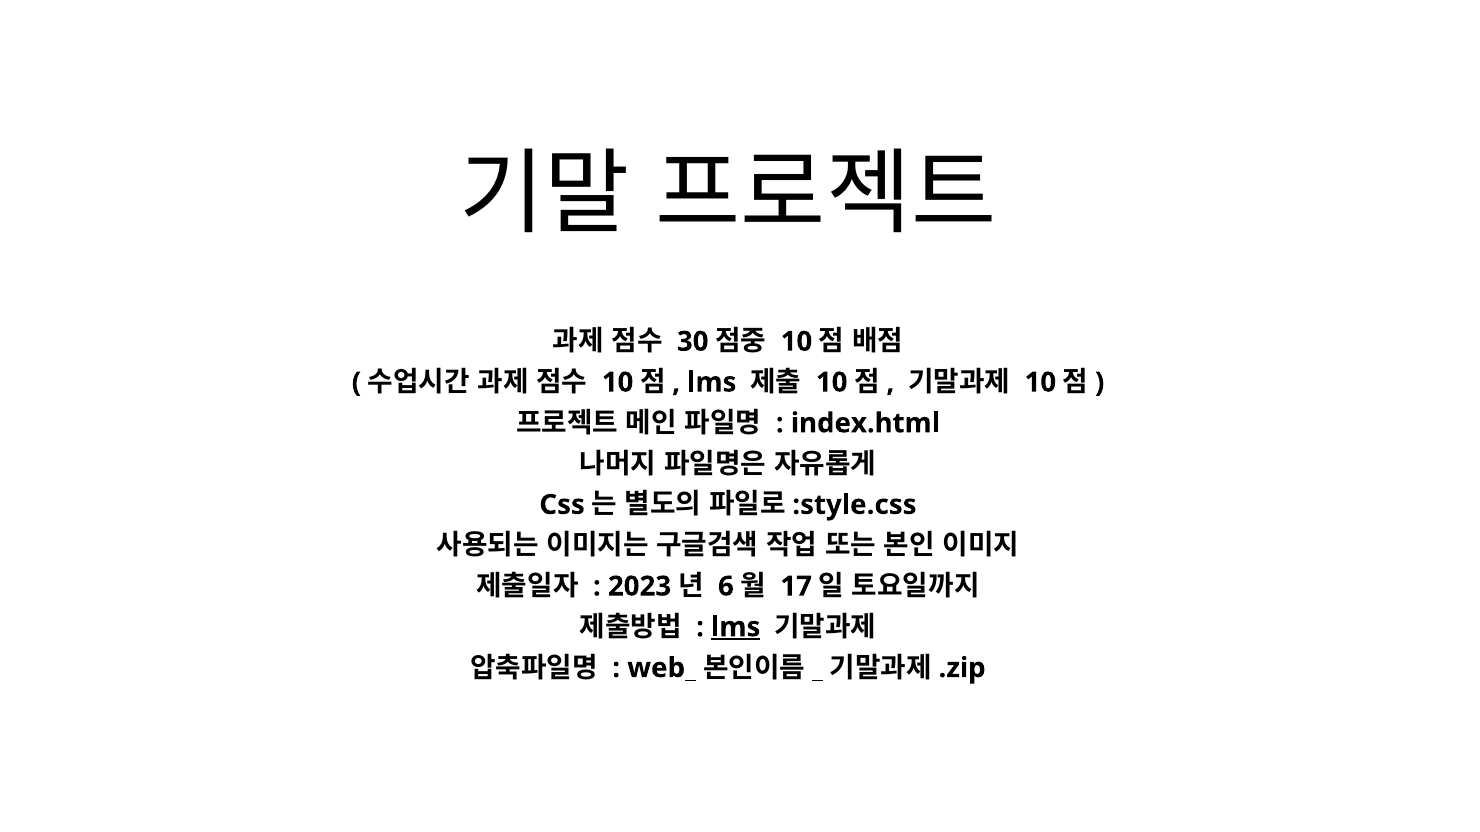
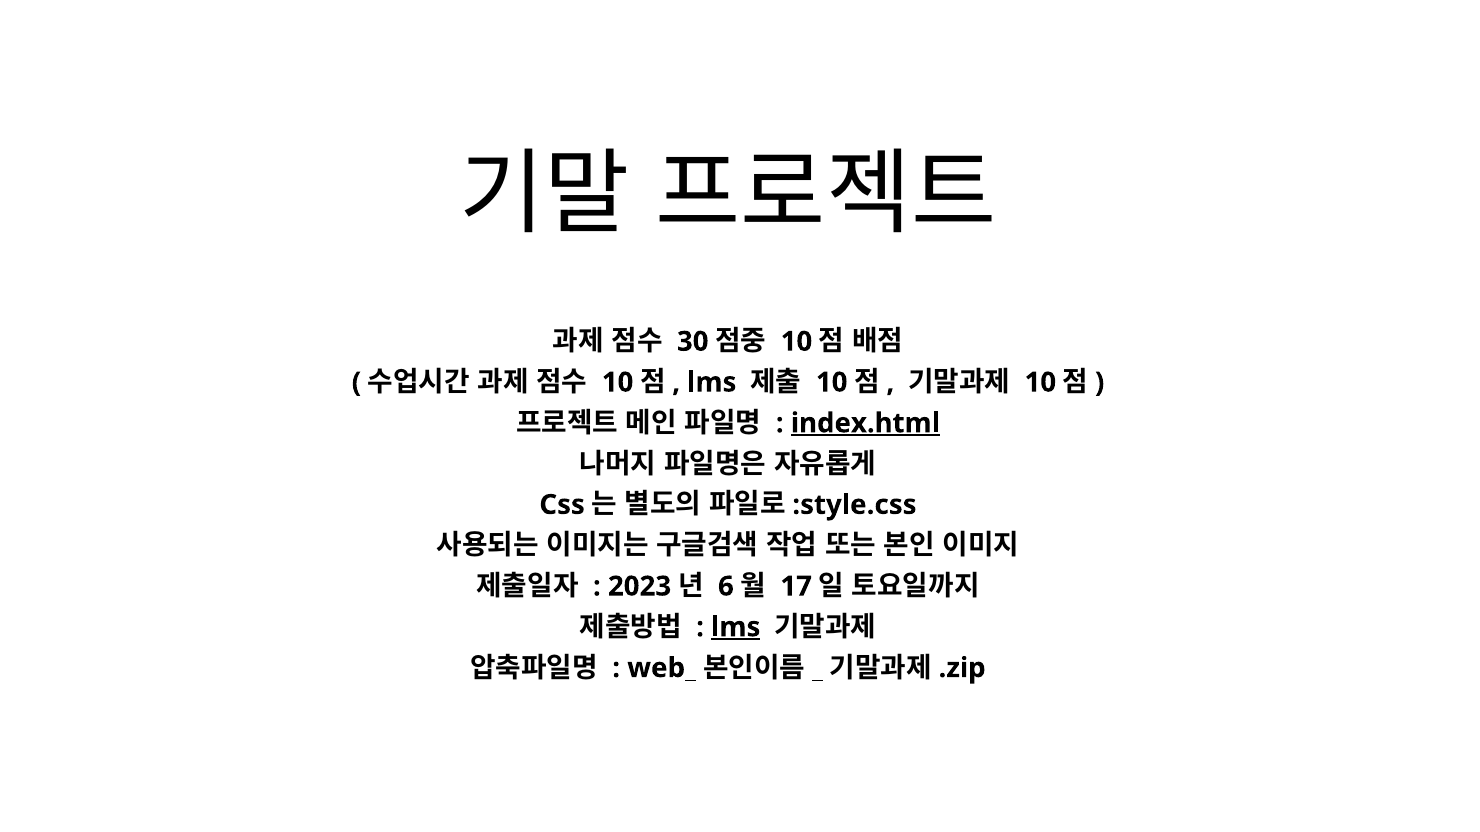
index.html underline: none -> present (865, 423)
